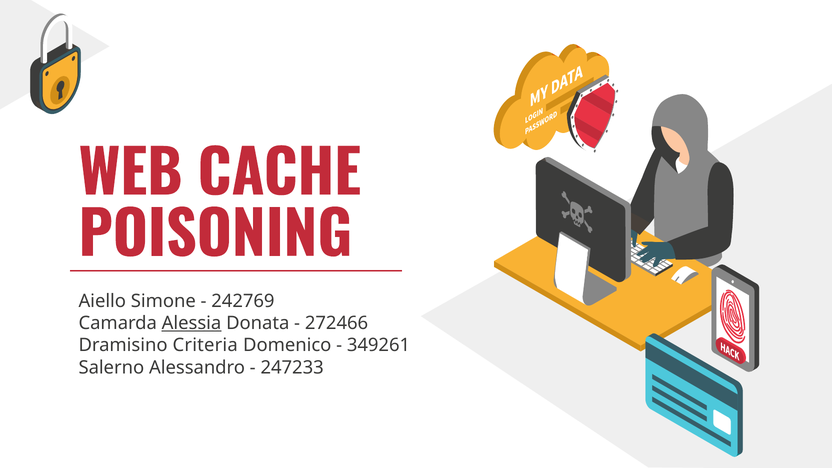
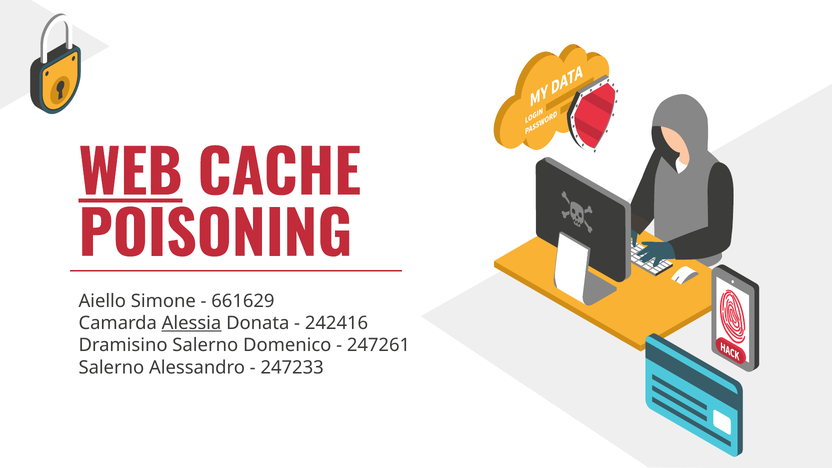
WEB underline: none -> present (131, 175)
242769: 242769 -> 661629 (243, 301)
272466: 272466 -> 242416 (337, 323)
Dramisino Criteria: Criteria -> Salerno (205, 345)
349261: 349261 -> 247261 (379, 345)
